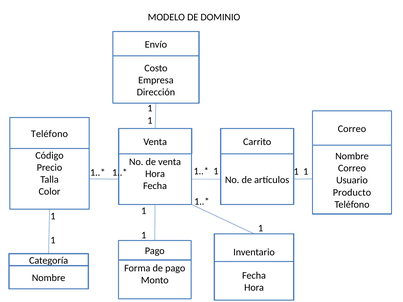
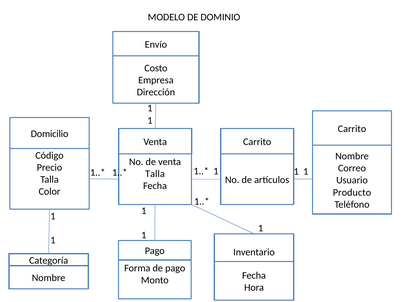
Correo: Correo -> Carrito (352, 129)
Teléfono: Teléfono -> Domicilio (50, 134)
Hora: Hora -> Talla (155, 174)
